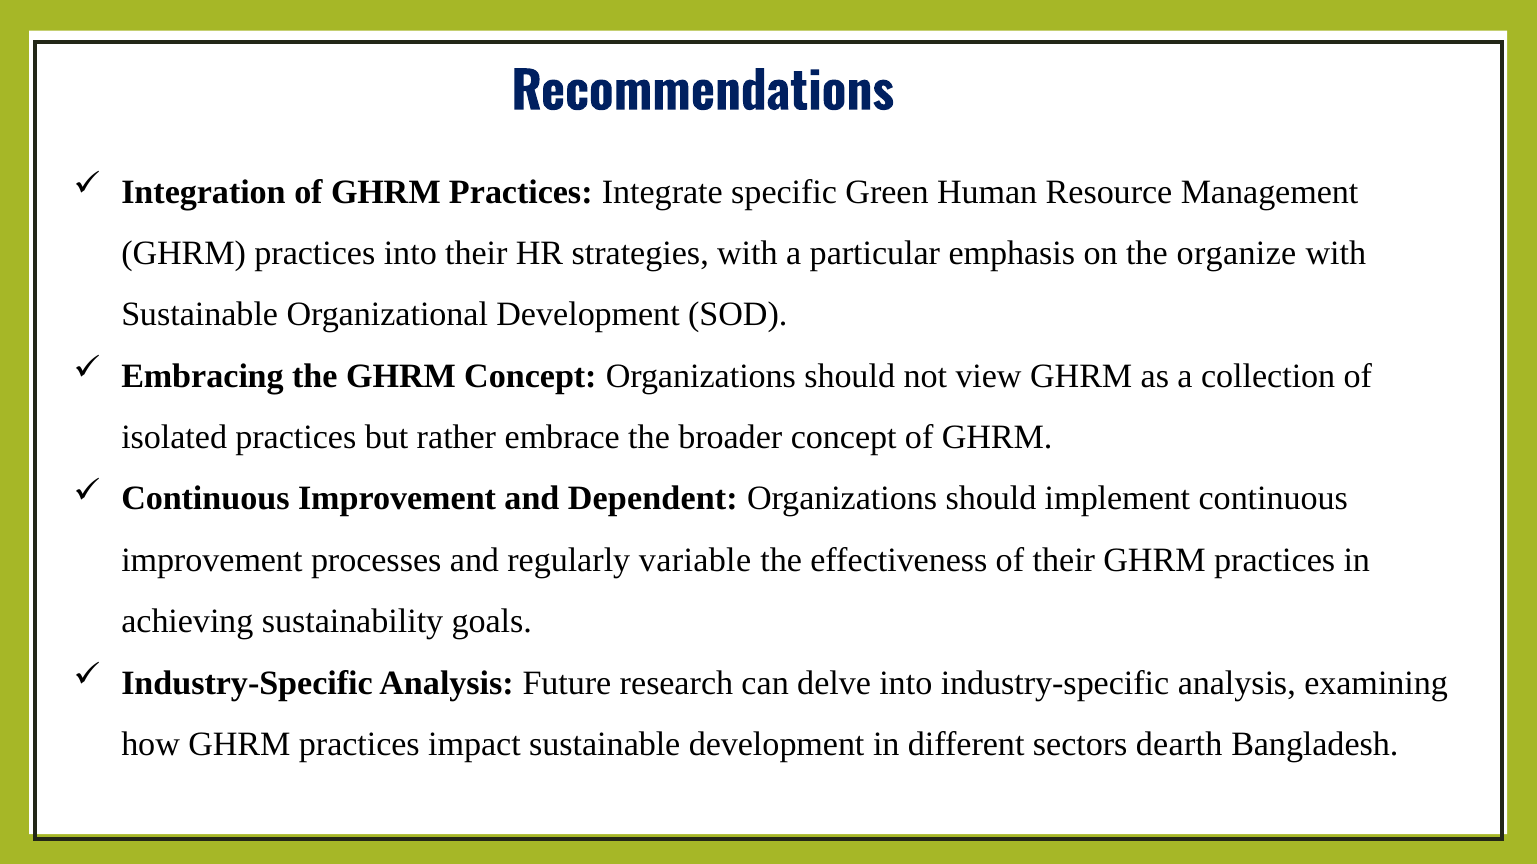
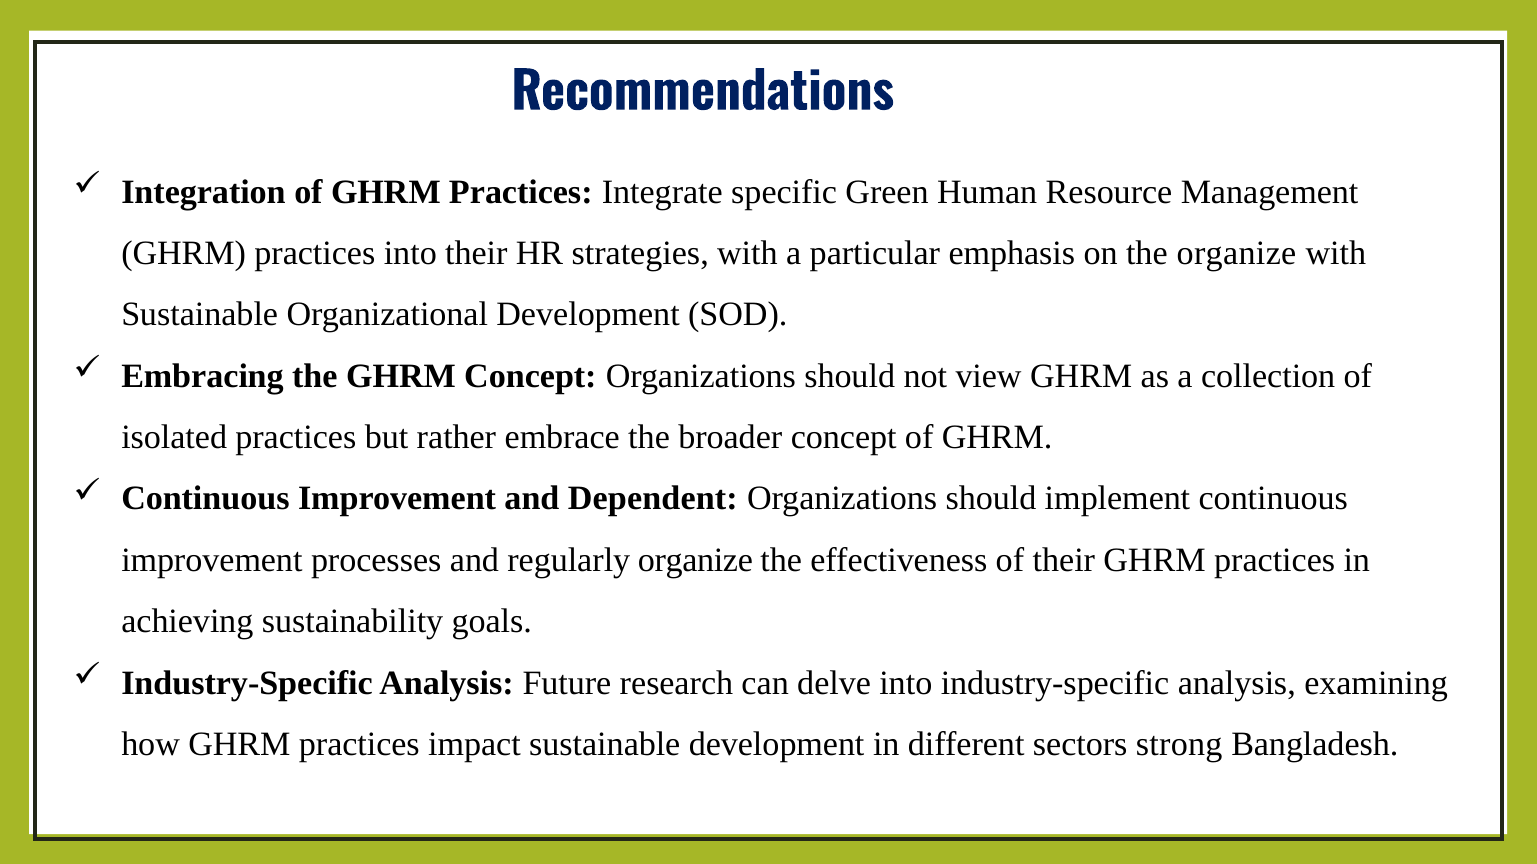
regularly variable: variable -> organize (695, 560)
dearth: dearth -> strong (1179, 745)
